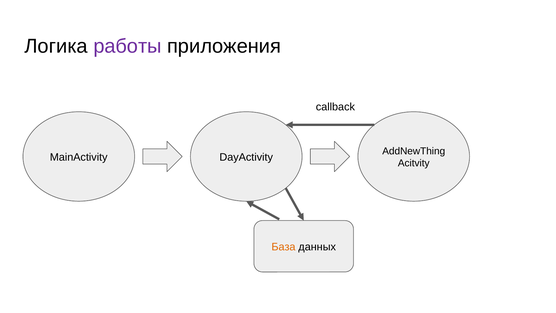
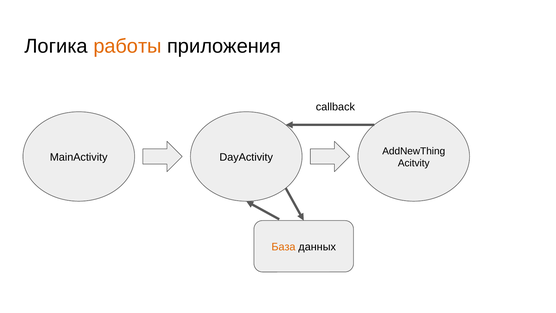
работы colour: purple -> orange (127, 46)
